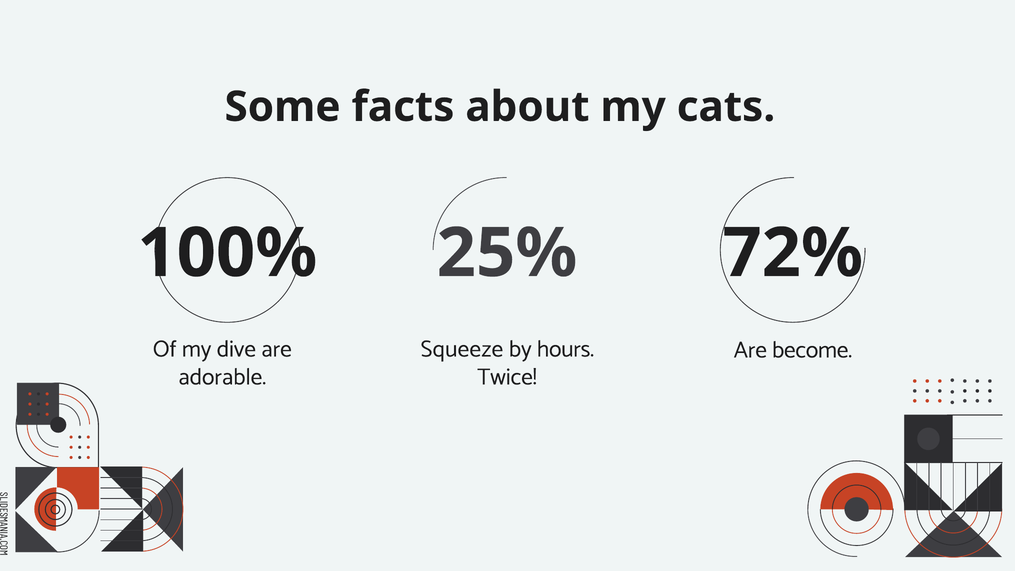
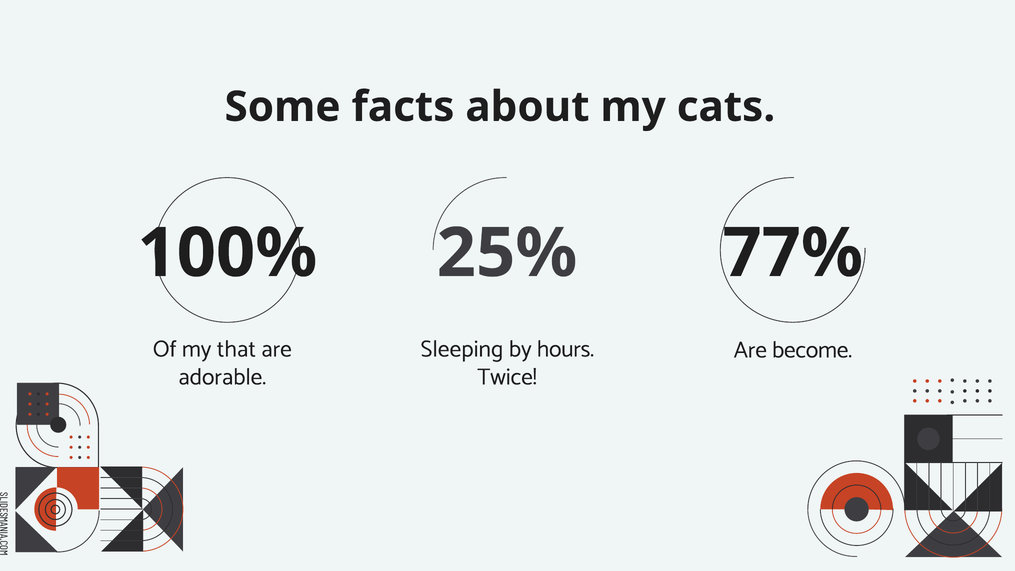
72%: 72% -> 77% (793, 253)
dive: dive -> that (236, 349)
Squeeze: Squeeze -> Sleeping (462, 349)
